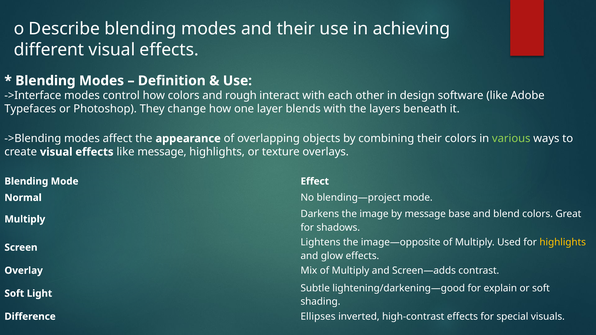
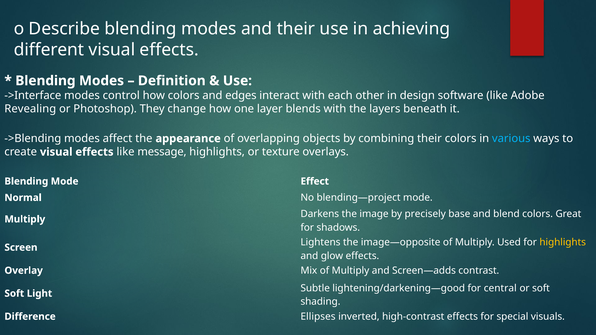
rough: rough -> edges (241, 95)
Typefaces: Typefaces -> Revealing (30, 109)
various colour: light green -> light blue (511, 139)
by message: message -> precisely (425, 214)
explain: explain -> central (500, 288)
